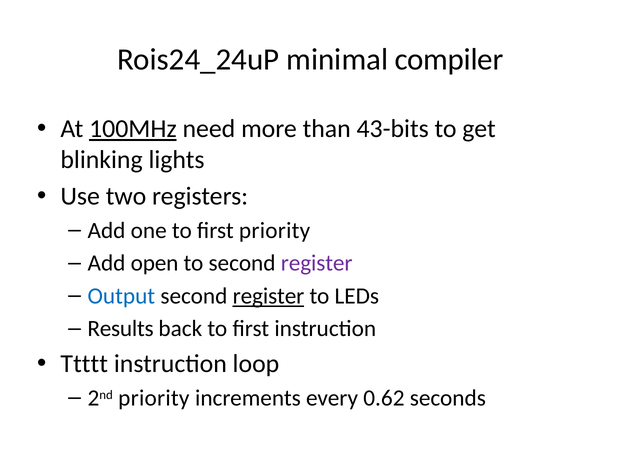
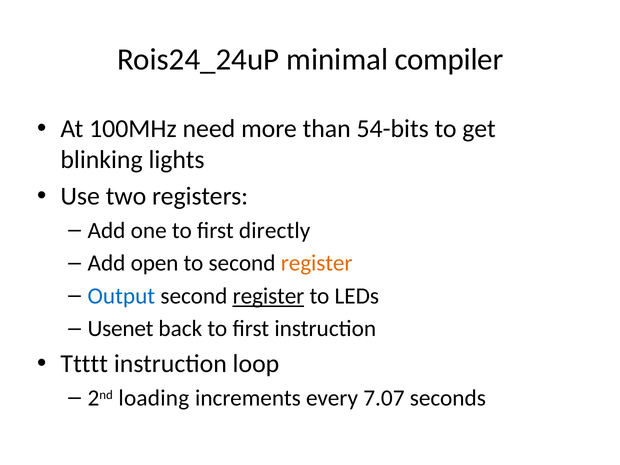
100MHz underline: present -> none (133, 129)
43-bits: 43-bits -> 54-bits (393, 129)
first priority: priority -> directly (275, 231)
register colour: purple -> orange (317, 263)
Results: Results -> Usenet (121, 329)
2nd priority: priority -> loading (154, 398)
0.62: 0.62 -> 7.07 (384, 398)
